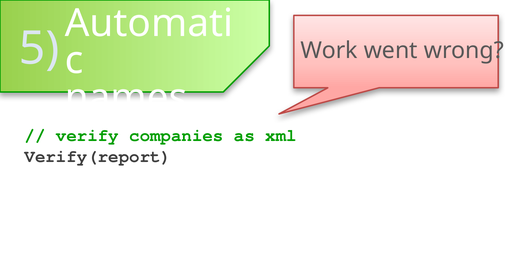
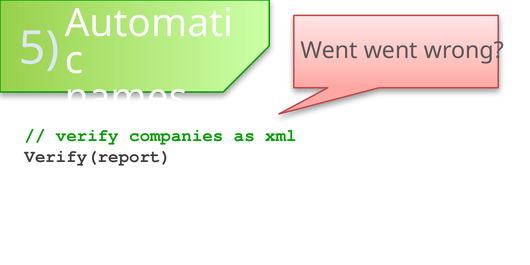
Work: Work -> Went (329, 50)
